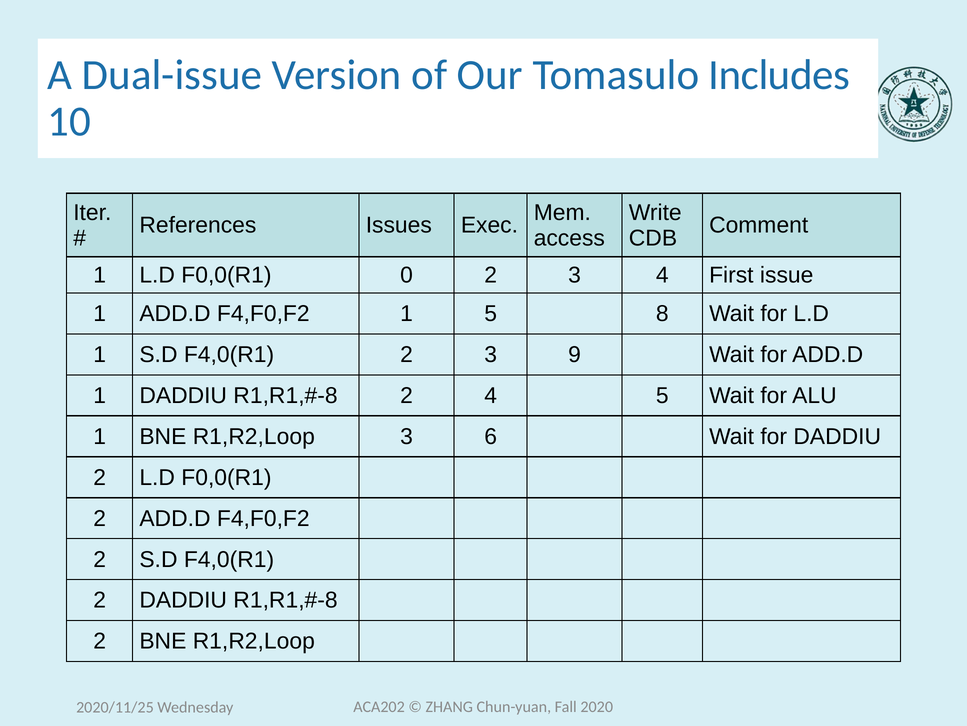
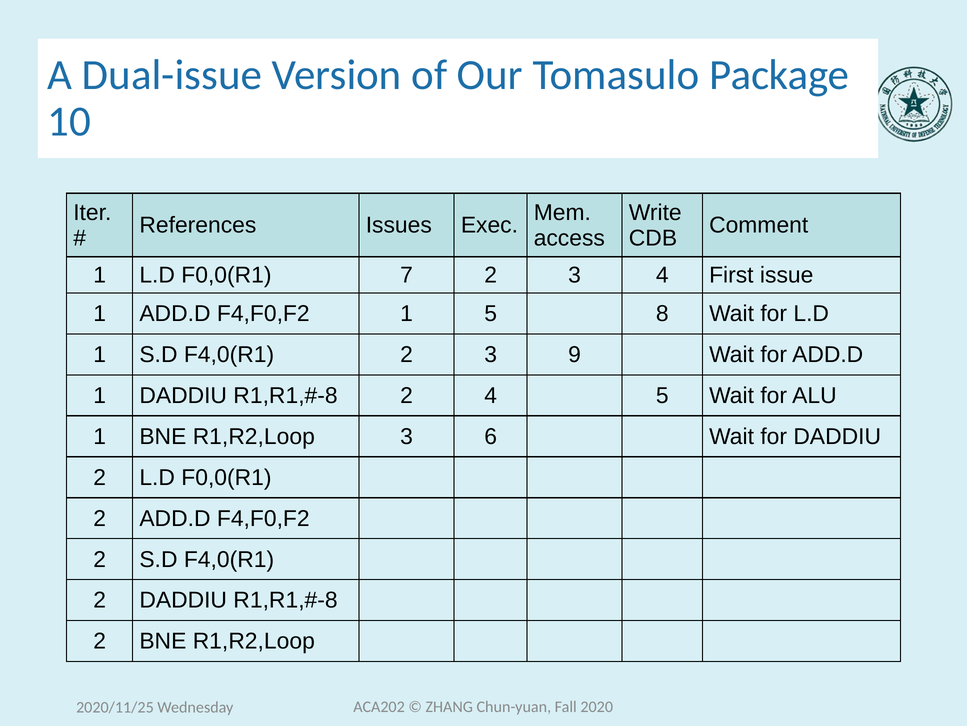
Includes: Includes -> Package (779, 75)
0: 0 -> 7 (407, 275)
